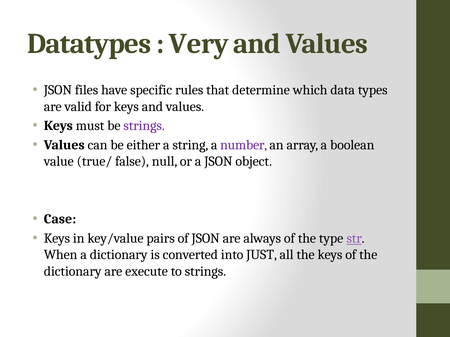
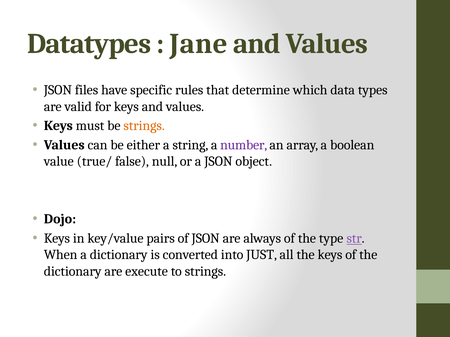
Very: Very -> Jane (199, 44)
strings colour: purple -> orange (144, 126)
Case: Case -> Dojo (60, 219)
